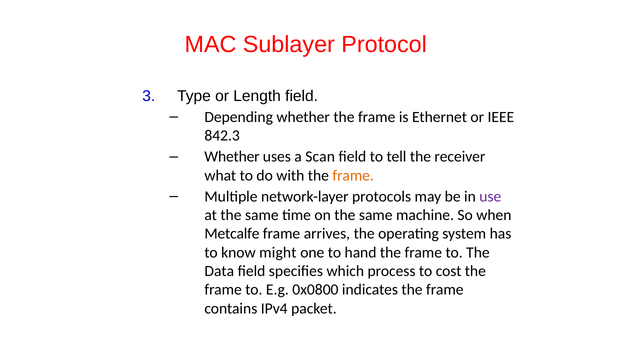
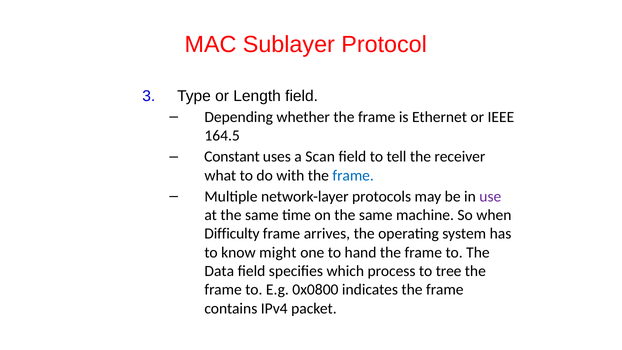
842.3: 842.3 -> 164.5 (222, 136)
Whether: Whether -> Constant (232, 157)
frame colour: orange -> blue (353, 175)
Metcalfe: Metcalfe -> Difficulty (232, 234)
cost: cost -> tree (449, 271)
